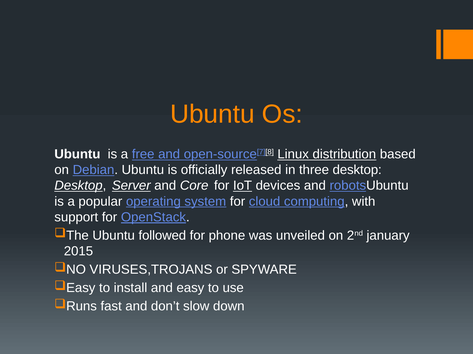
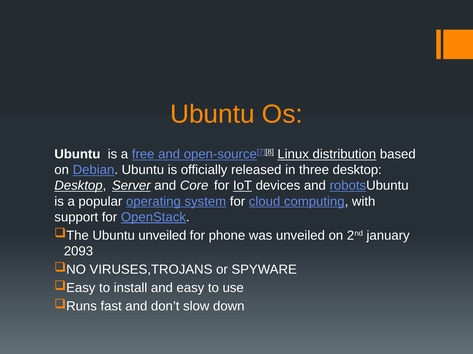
Ubuntu followed: followed -> unveiled (162, 236)
2015: 2015 -> 2093 (78, 252)
